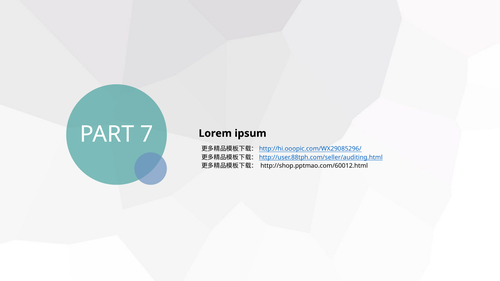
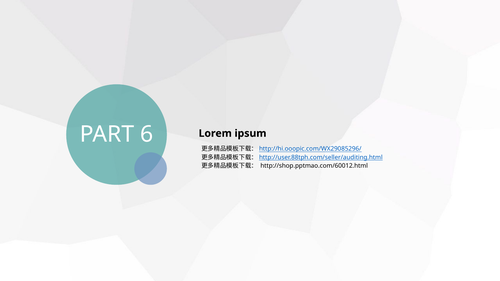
7: 7 -> 6 (147, 134)
